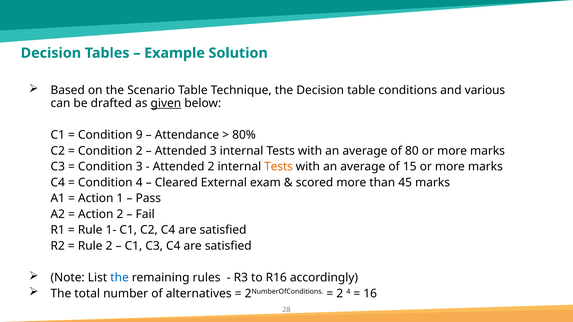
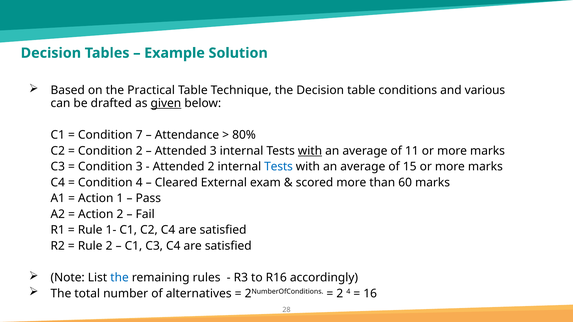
Scenario: Scenario -> Practical (151, 90)
9: 9 -> 7 (139, 135)
with underline: none -> present (310, 151)
80: 80 -> 11 (412, 151)
Tests colour: orange -> blue (279, 167)
45: 45 -> 60 (405, 183)
